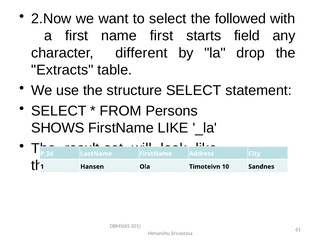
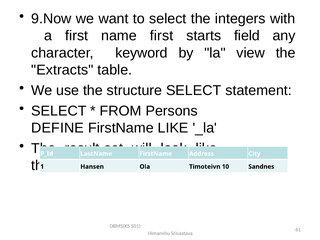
2.Now: 2.Now -> 9.Now (51, 19)
followed: followed -> integers (240, 19)
different: different -> keyword (142, 53)
drop: drop -> view (251, 53)
SHOWS: SHOWS -> DEFINE (58, 128)
